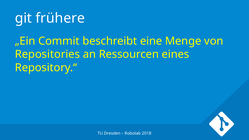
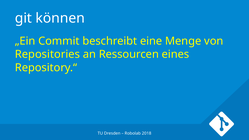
frühere: frühere -> können (60, 18)
